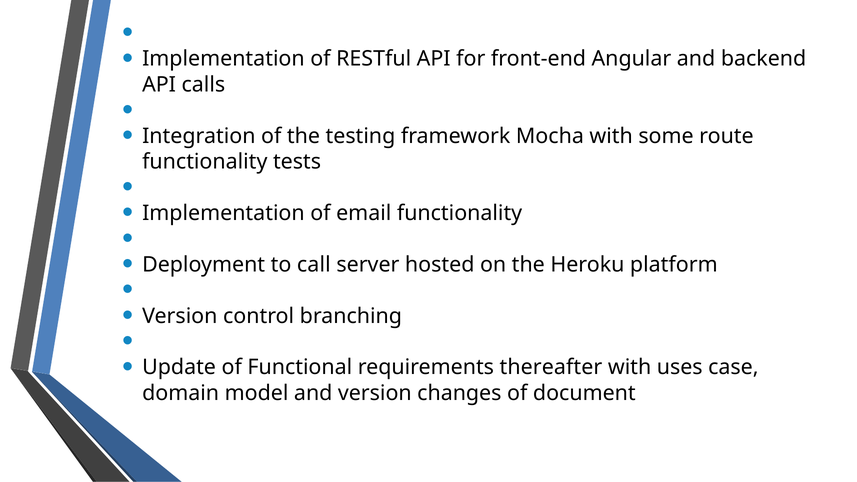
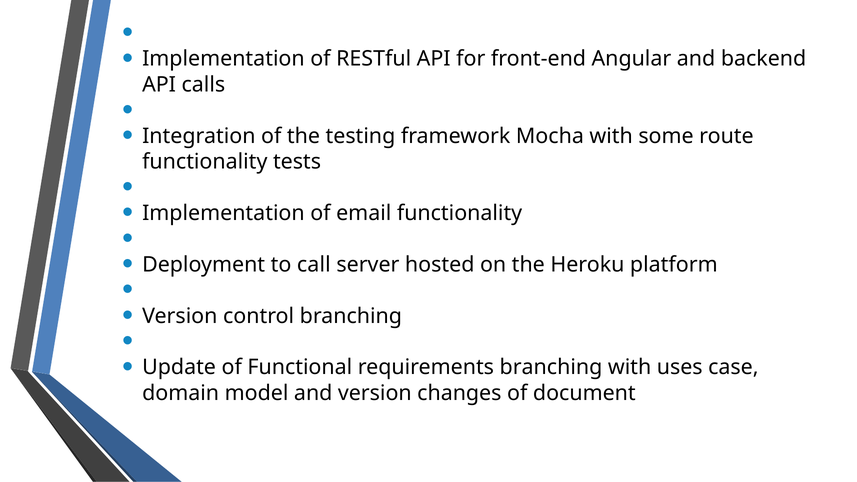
requirements thereafter: thereafter -> branching (551, 367)
